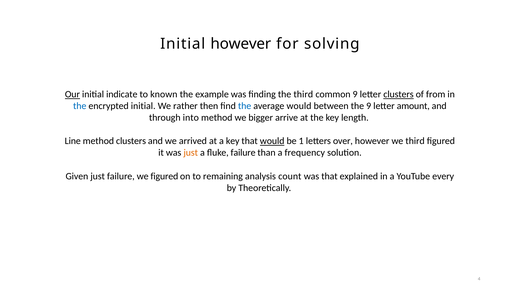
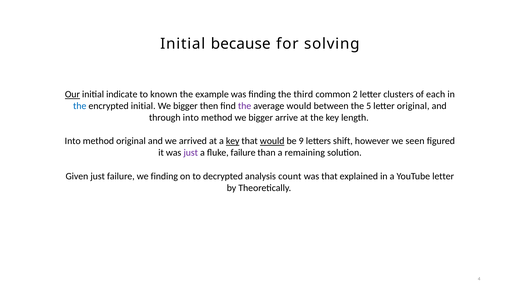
Initial however: however -> because (241, 44)
common 9: 9 -> 2 (355, 95)
clusters underline: present -> none (398, 95)
from: from -> each (436, 95)
rather: rather -> bigger (185, 106)
the colour: blue -> purple (245, 106)
the 9: 9 -> 5 (369, 106)
letter amount: amount -> original (413, 106)
Line: Line -> Into (73, 141)
method clusters: clusters -> original (131, 141)
key underline: none -> present (233, 141)
1: 1 -> 9 (301, 141)
over: over -> shift (343, 141)
we third: third -> seen (415, 141)
just colour: orange -> purple (191, 153)
frequency: frequency -> remaining (305, 153)
we figured: figured -> finding (164, 176)
remaining: remaining -> decrypted (223, 176)
YouTube every: every -> letter (443, 176)
